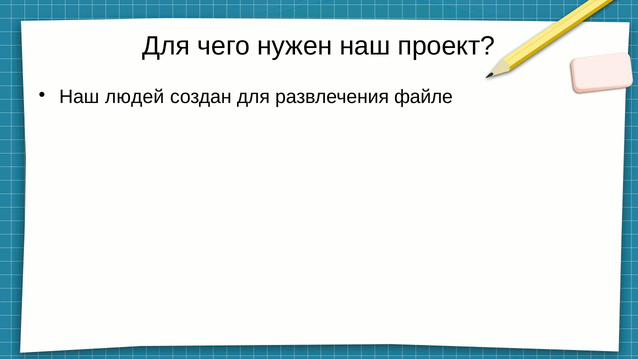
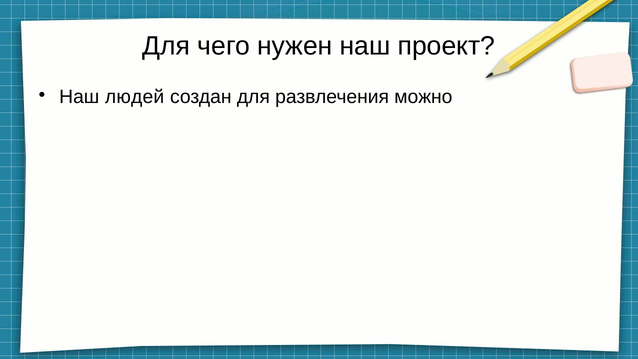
файле: файле -> можно (423, 97)
